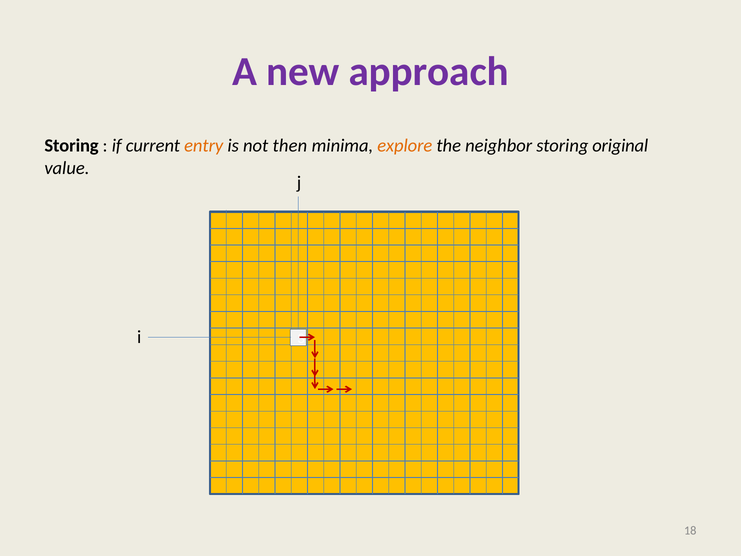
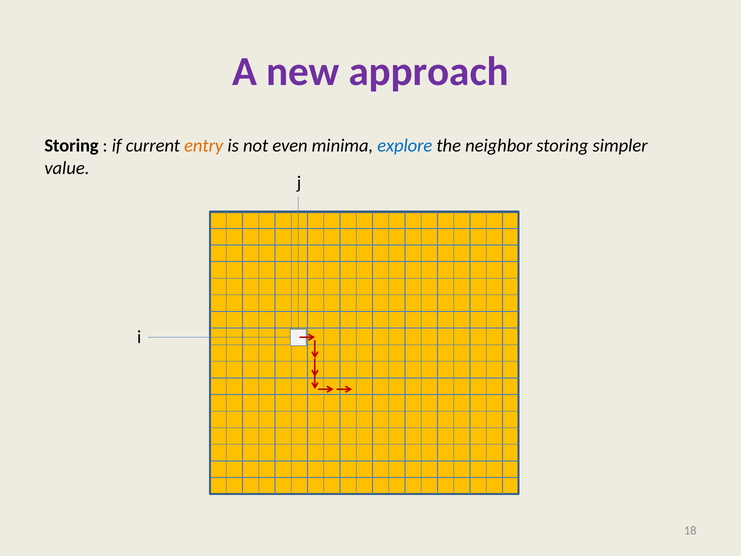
then: then -> even (290, 146)
explore colour: orange -> blue (405, 146)
original: original -> simpler (620, 146)
